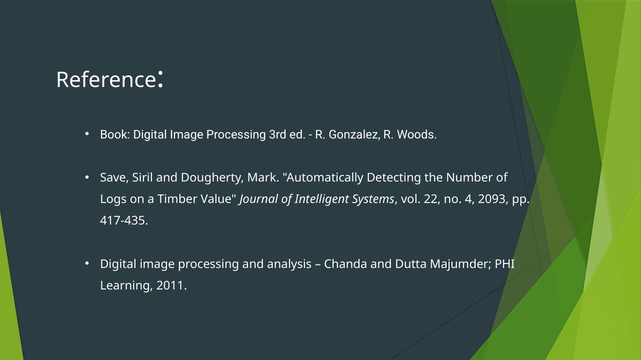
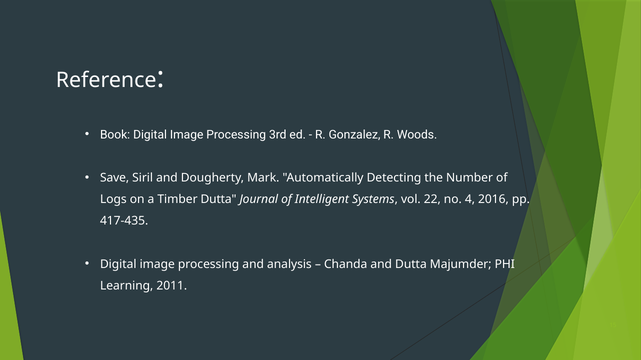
Timber Value: Value -> Dutta (219, 200)
2093: 2093 -> 2016 (493, 200)
